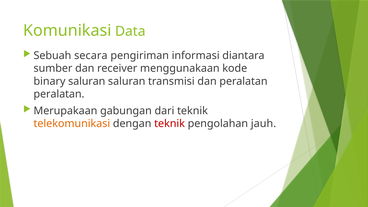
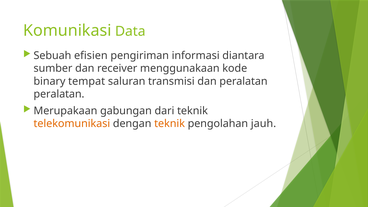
secara: secara -> efisien (91, 56)
binary saluran: saluran -> tempat (87, 81)
teknik colour: red -> orange (170, 124)
